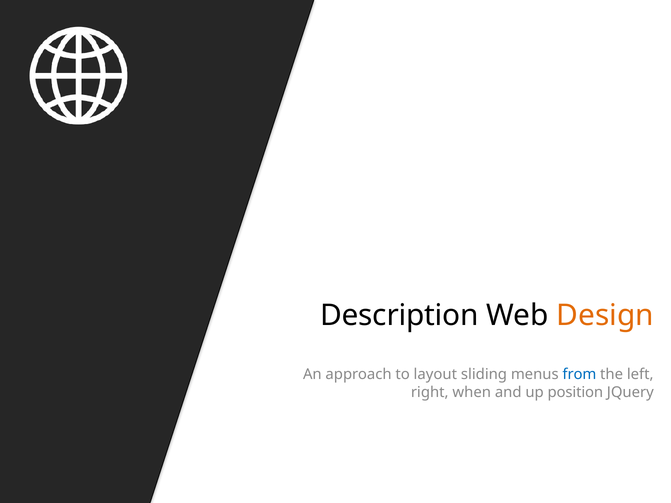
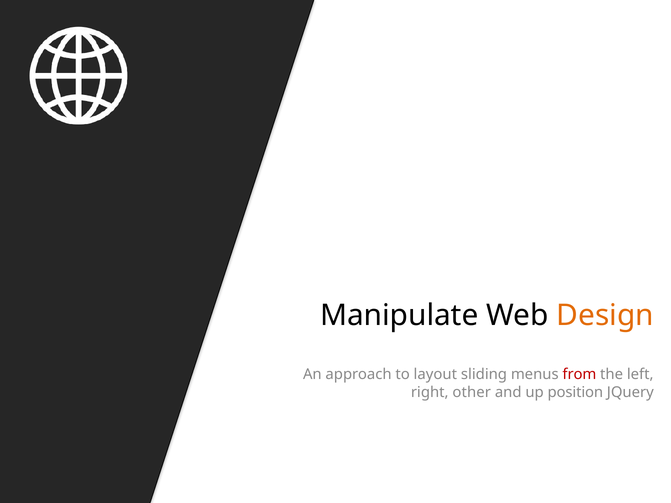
Description: Description -> Manipulate (399, 316)
from colour: blue -> red (579, 375)
when: when -> other (472, 392)
